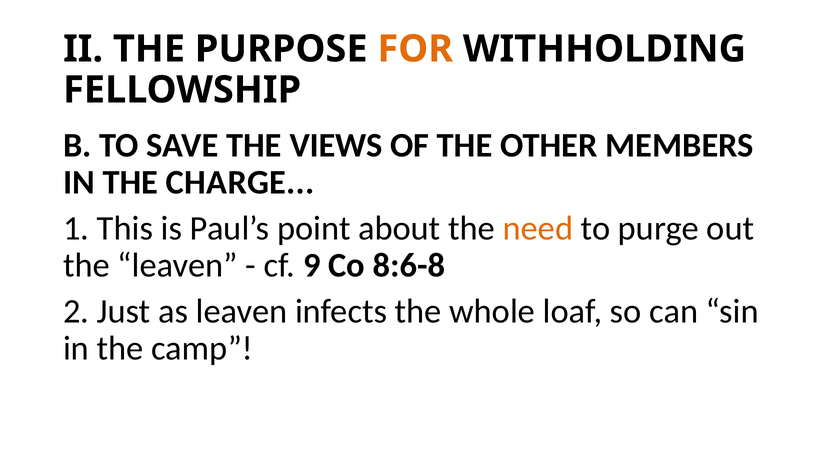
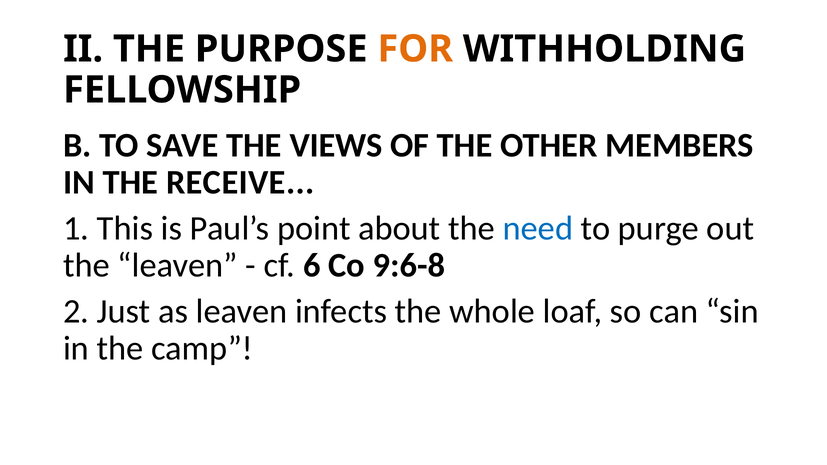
CHARGE: CHARGE -> RECEIVE (240, 182)
need colour: orange -> blue (538, 228)
9: 9 -> 6 (312, 265)
8:6-8: 8:6-8 -> 9:6-8 (409, 265)
